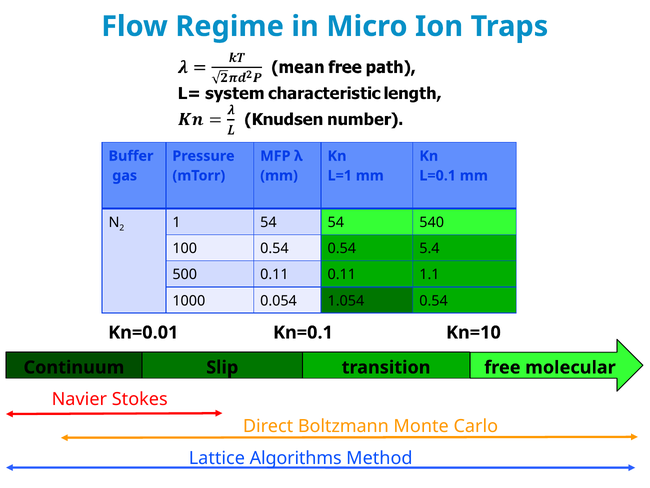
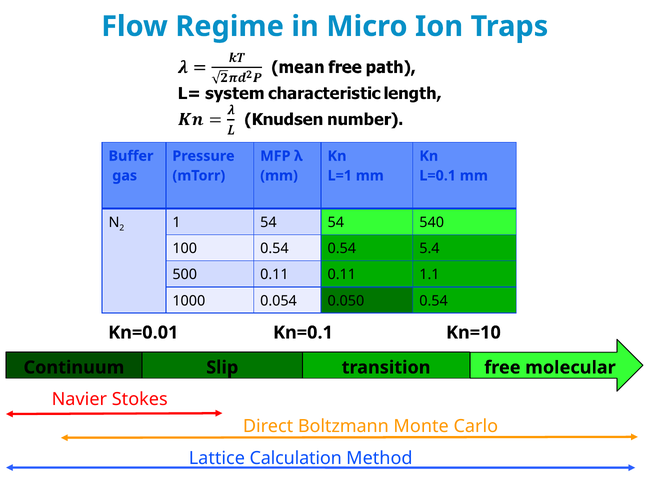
1.054: 1.054 -> 0.050 (346, 301)
Algorithms: Algorithms -> Calculation (296, 458)
